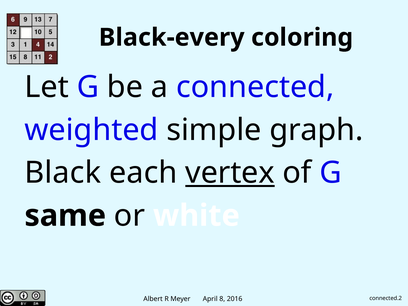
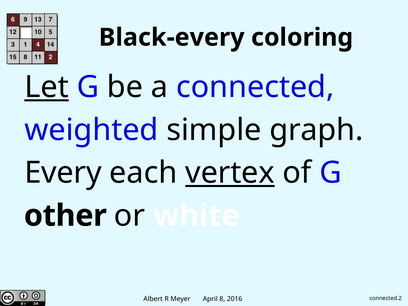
Let underline: none -> present (47, 87)
Black: Black -> Every (63, 173)
same: same -> other (65, 216)
